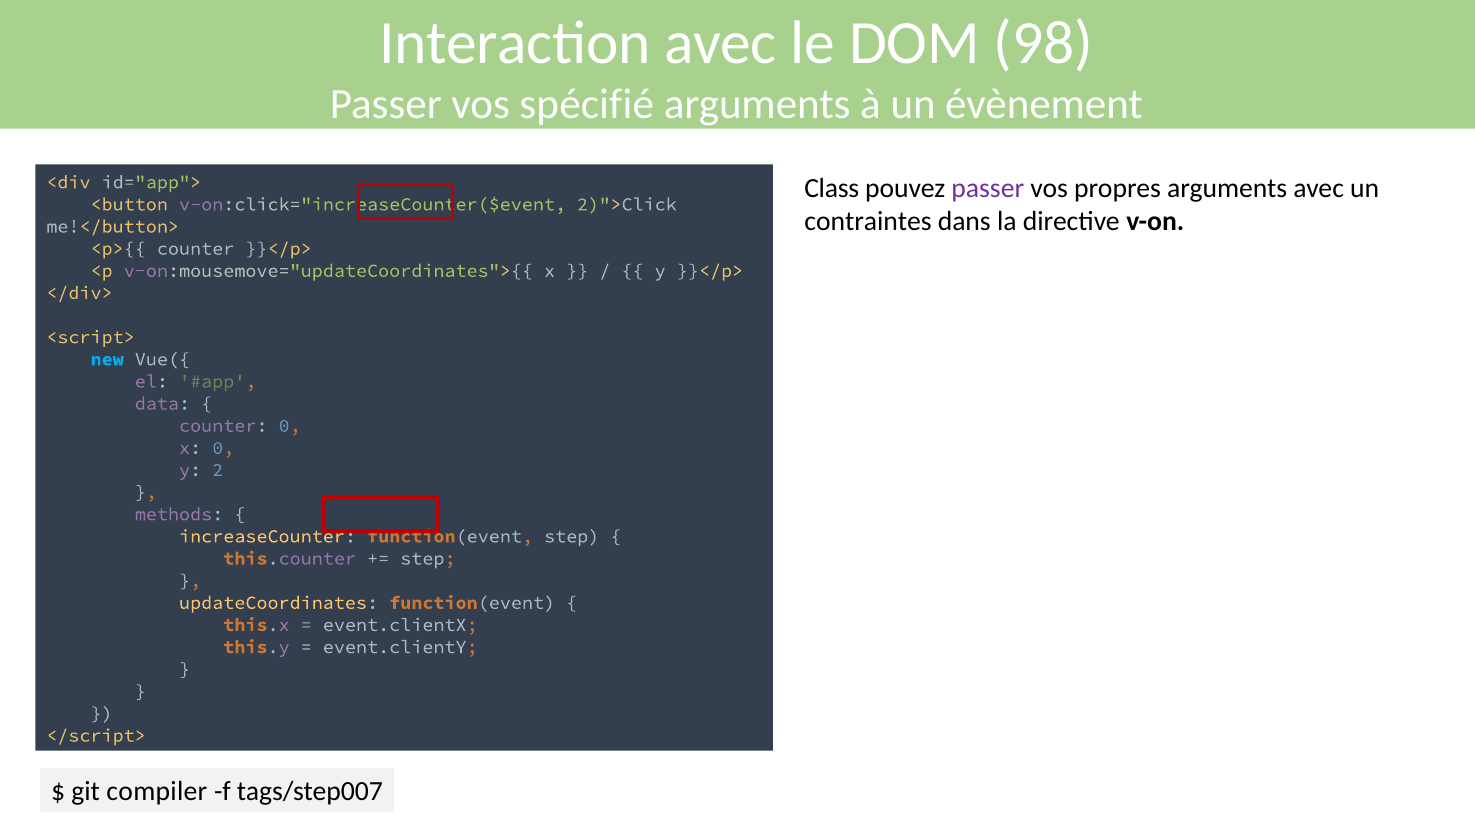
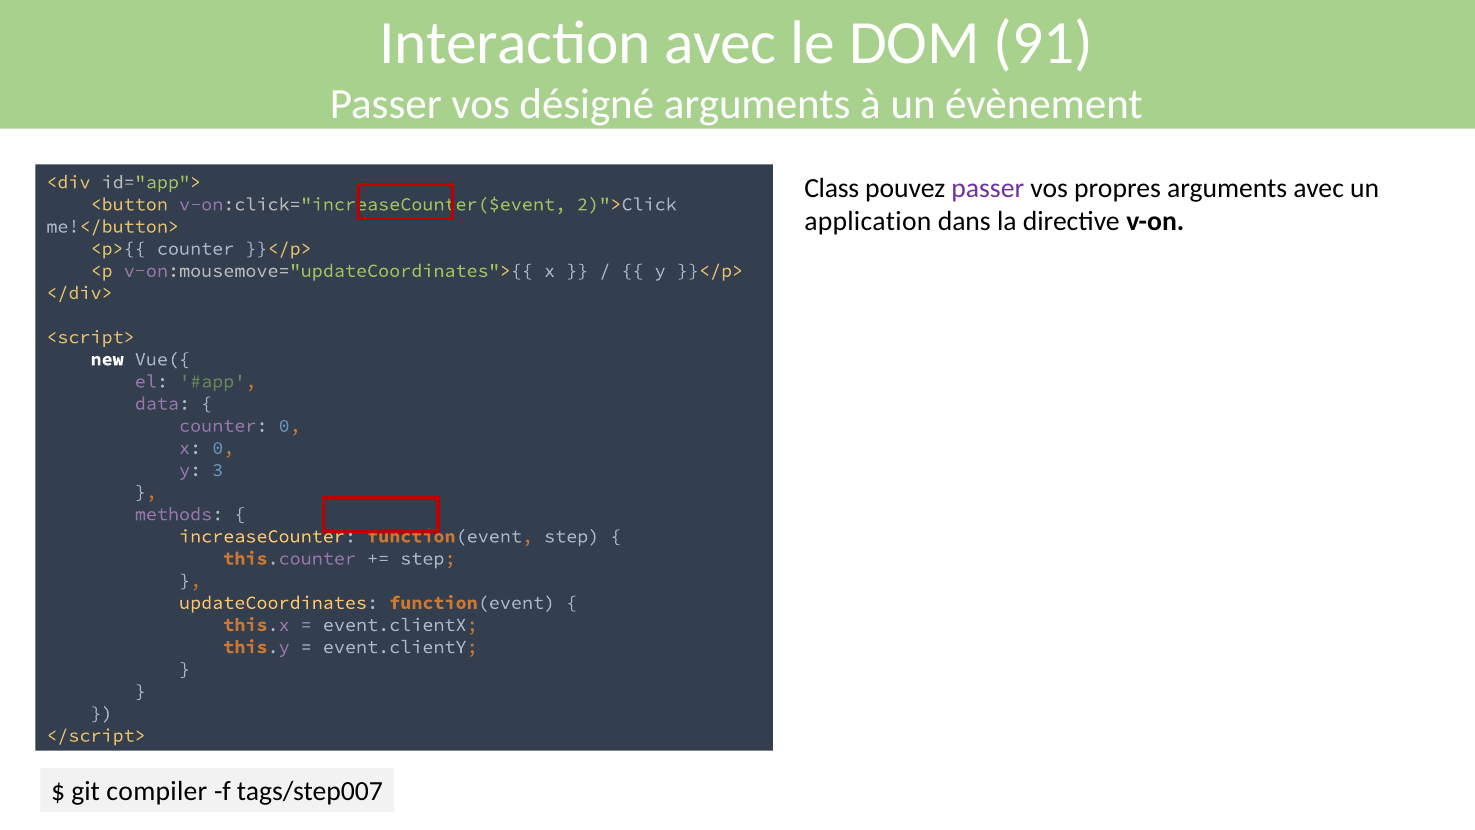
98: 98 -> 91 (1044, 43)
spécifié: spécifié -> désigné (587, 104)
contraintes: contraintes -> application (868, 221)
new colour: light blue -> white (107, 359)
2: 2 -> 3 (218, 470)
